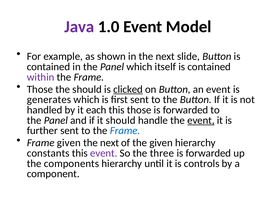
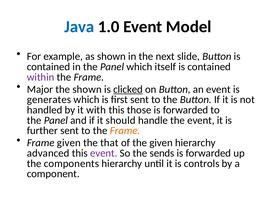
Java colour: purple -> blue (79, 27)
Those: Those -> Major (40, 89)
the should: should -> shown (87, 89)
each: each -> with (96, 110)
event underline: present -> none (201, 120)
Frame colour: blue -> orange (125, 131)
next: next -> that (109, 143)
constants: constants -> advanced (48, 153)
three: three -> sends (162, 153)
